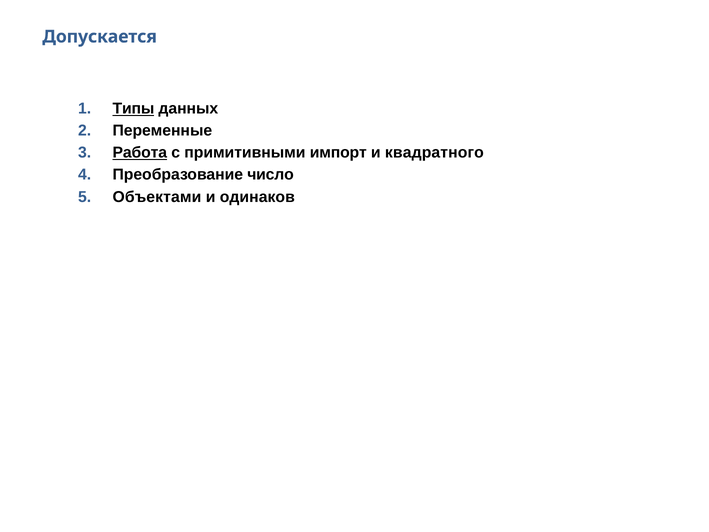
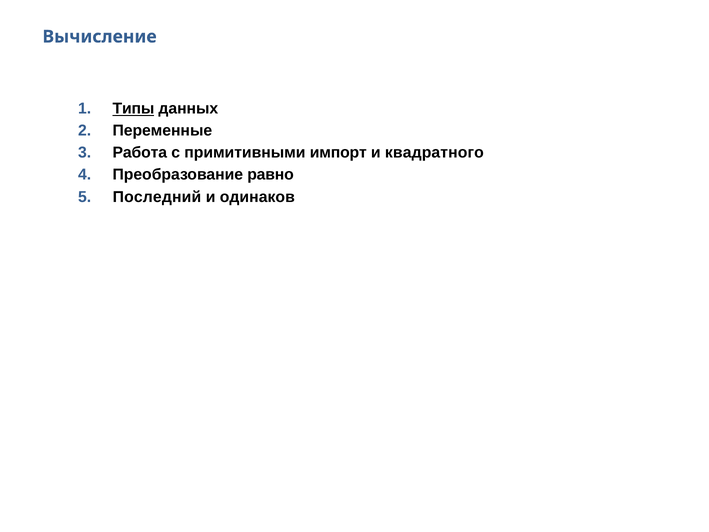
Допускается: Допускается -> Вычисление (100, 37)
Работа underline: present -> none (140, 153)
число: число -> равно (271, 175)
Объектами: Объектами -> Последний (157, 197)
